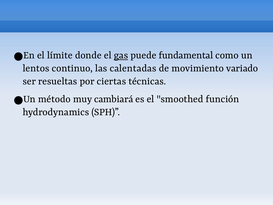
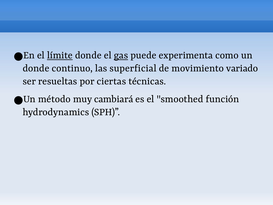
límite underline: none -> present (60, 55)
fundamental: fundamental -> experimenta (186, 55)
lentos: lentos -> donde (36, 68)
calentadas: calentadas -> superficial (133, 68)
